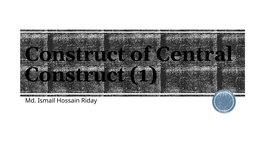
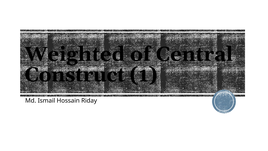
Construct: Construct -> Weighted (75, 54)
